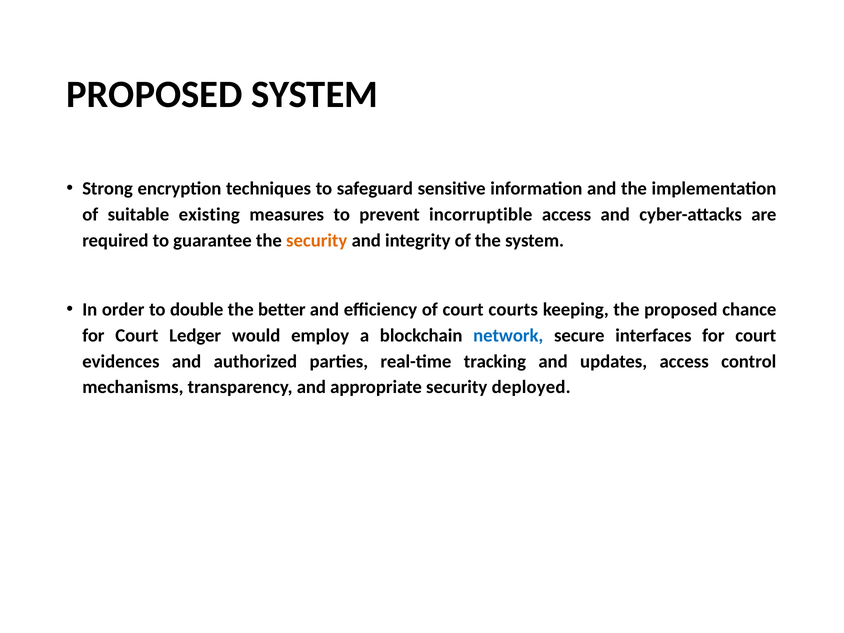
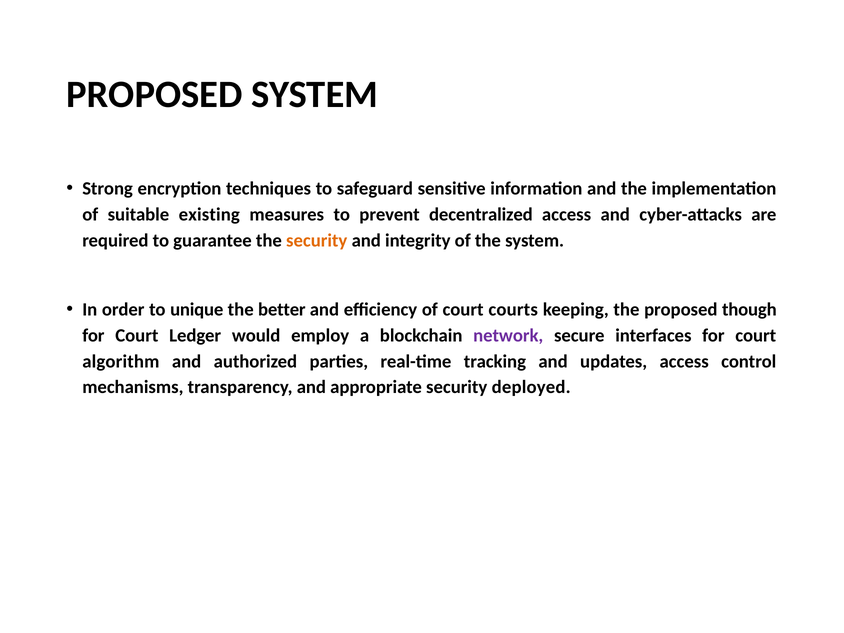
incorruptible: incorruptible -> decentralized (481, 214)
double: double -> unique (197, 310)
chance: chance -> though (749, 310)
network colour: blue -> purple (508, 336)
evidences: evidences -> algorithm (121, 361)
